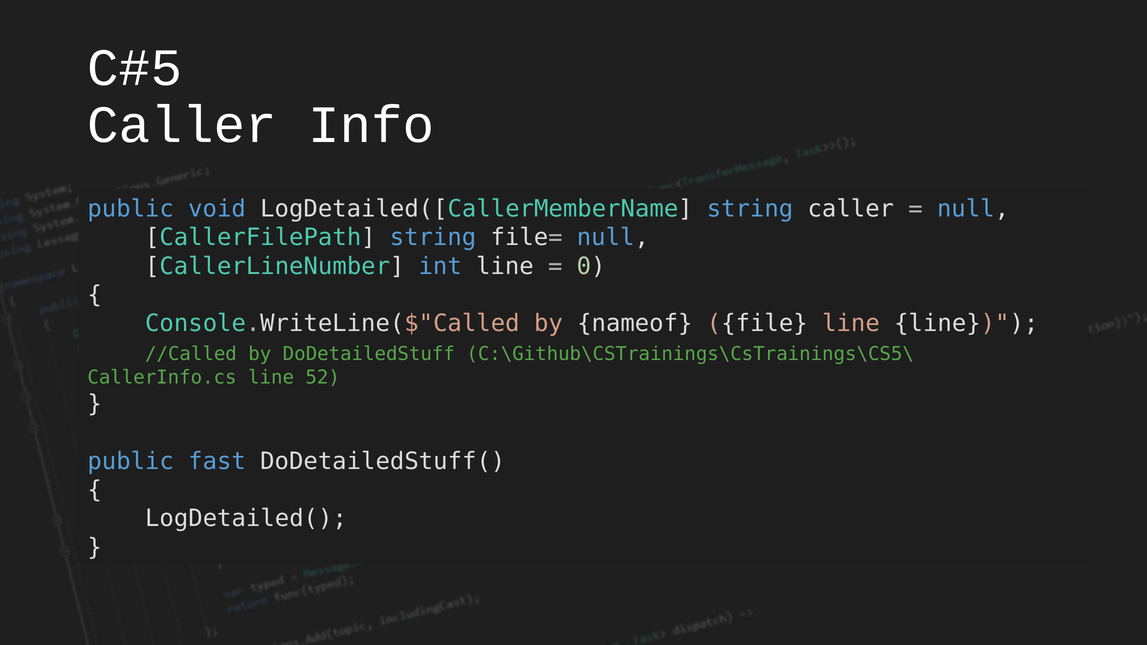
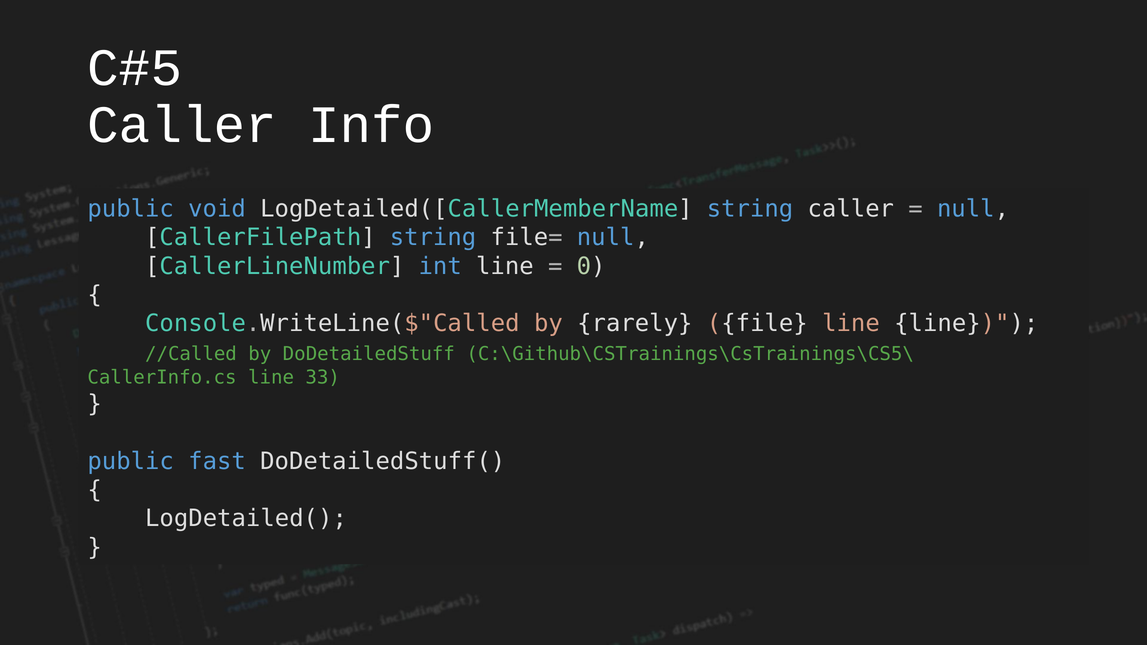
nameof: nameof -> rarely (635, 324)
52: 52 -> 33 (323, 378)
